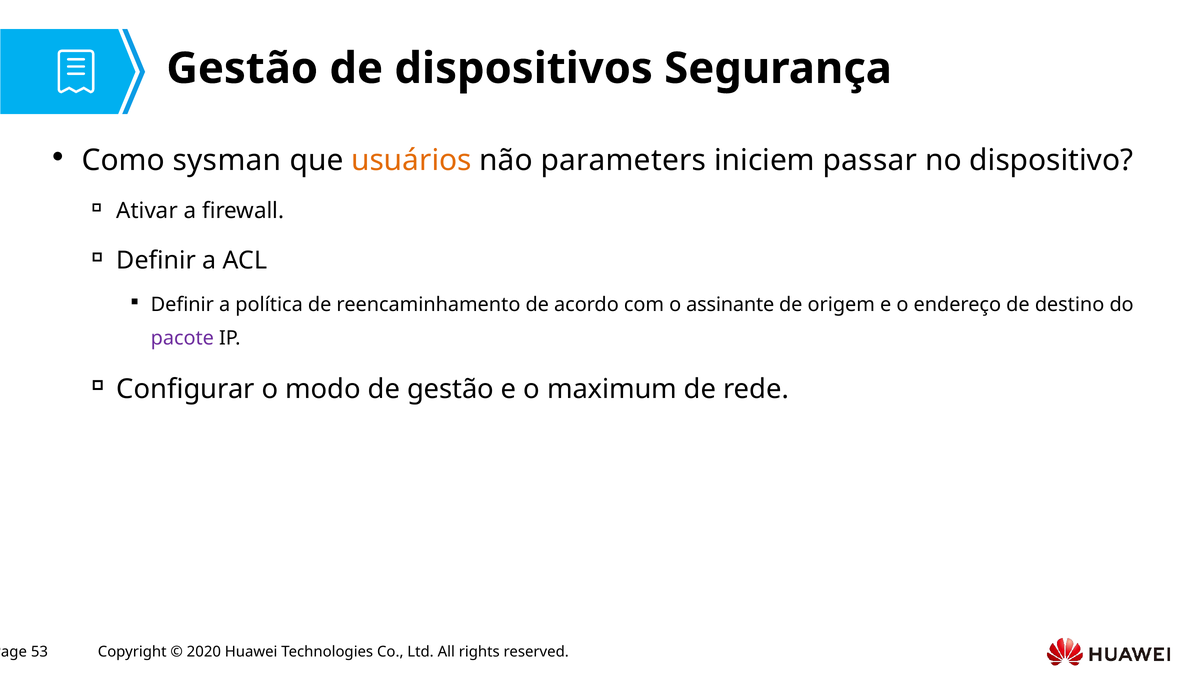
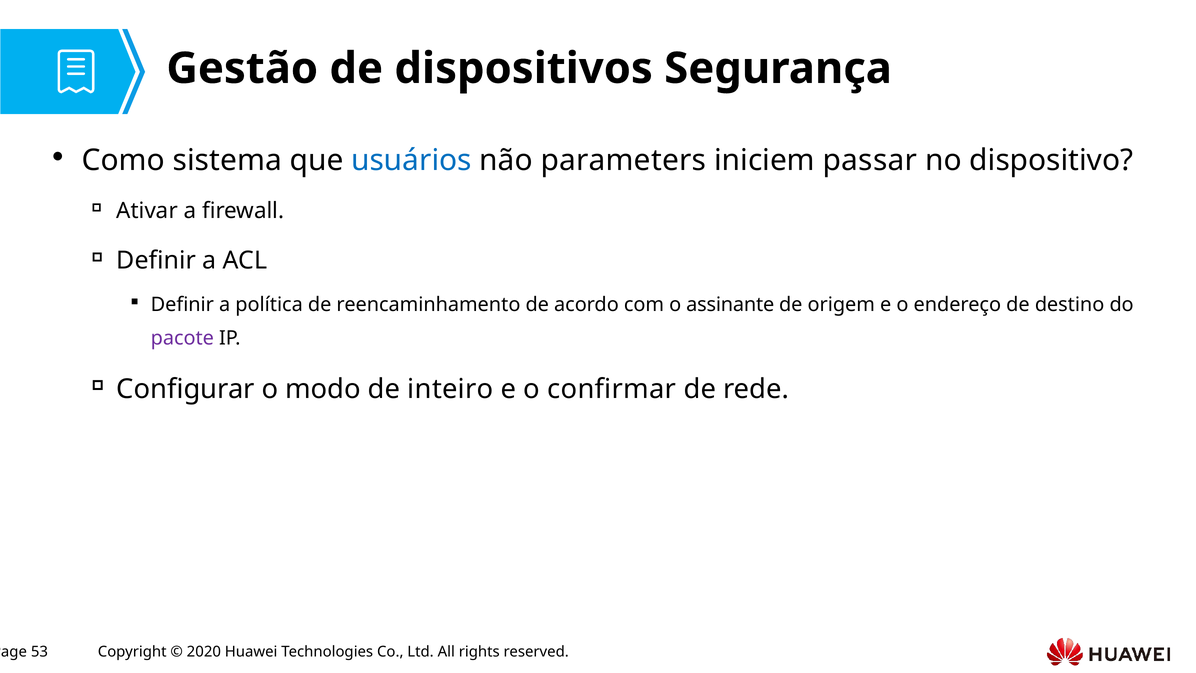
sysman: sysman -> sistema (227, 160)
usuários colour: orange -> blue (411, 160)
de gestão: gestão -> inteiro (450, 389)
maximum: maximum -> confirmar (612, 389)
